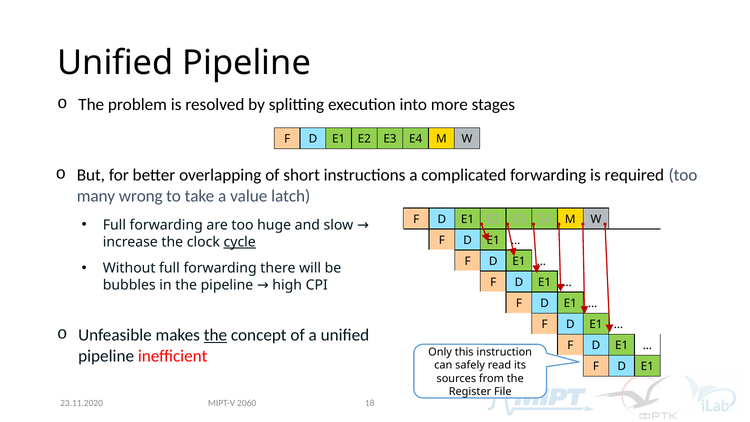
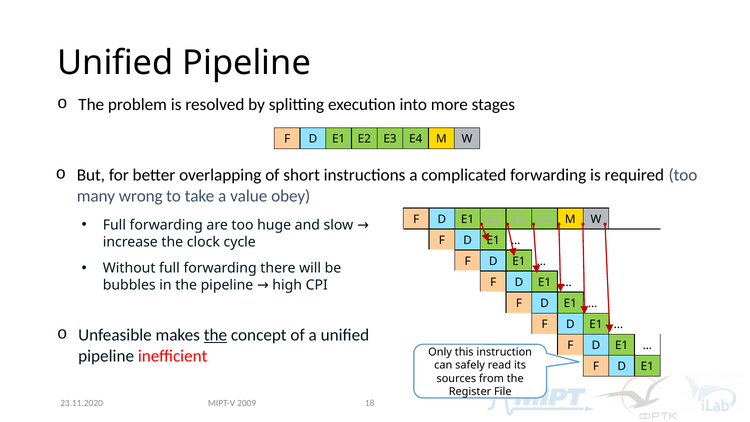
latch: latch -> obey (291, 196)
cycle underline: present -> none (240, 242)
2060: 2060 -> 2009 (247, 403)
